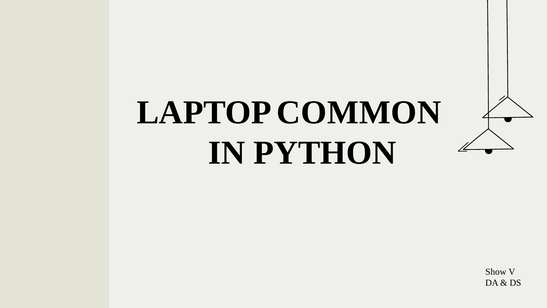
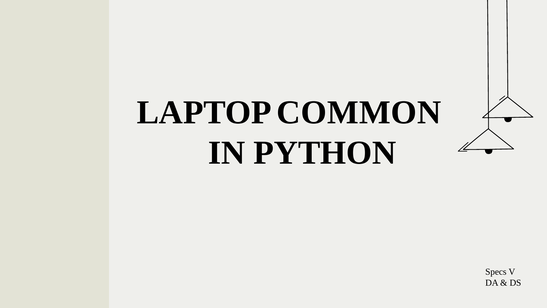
Show: Show -> Specs (496, 272)
